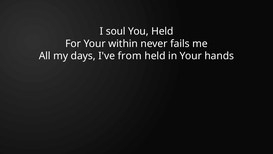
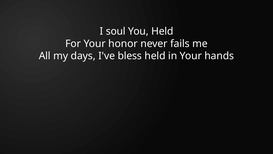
within: within -> honor (123, 44)
from: from -> bless (130, 56)
